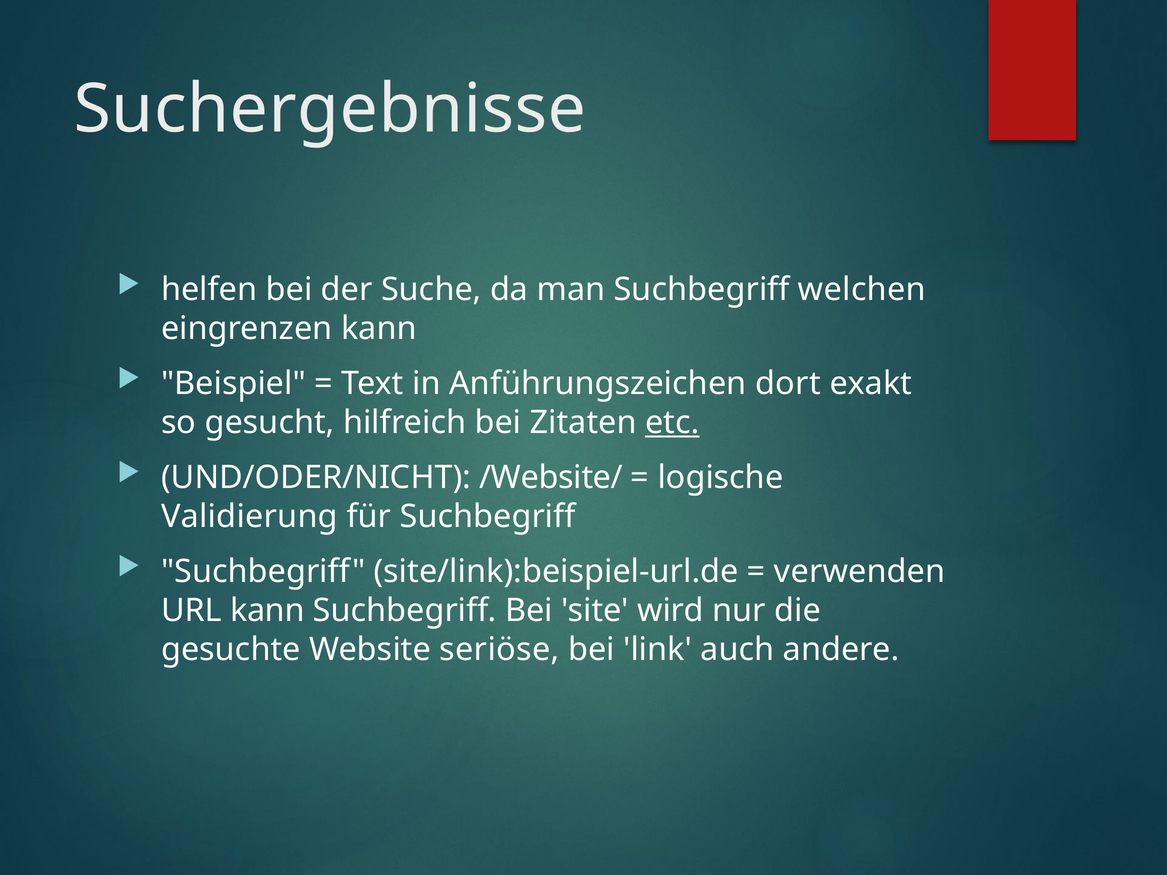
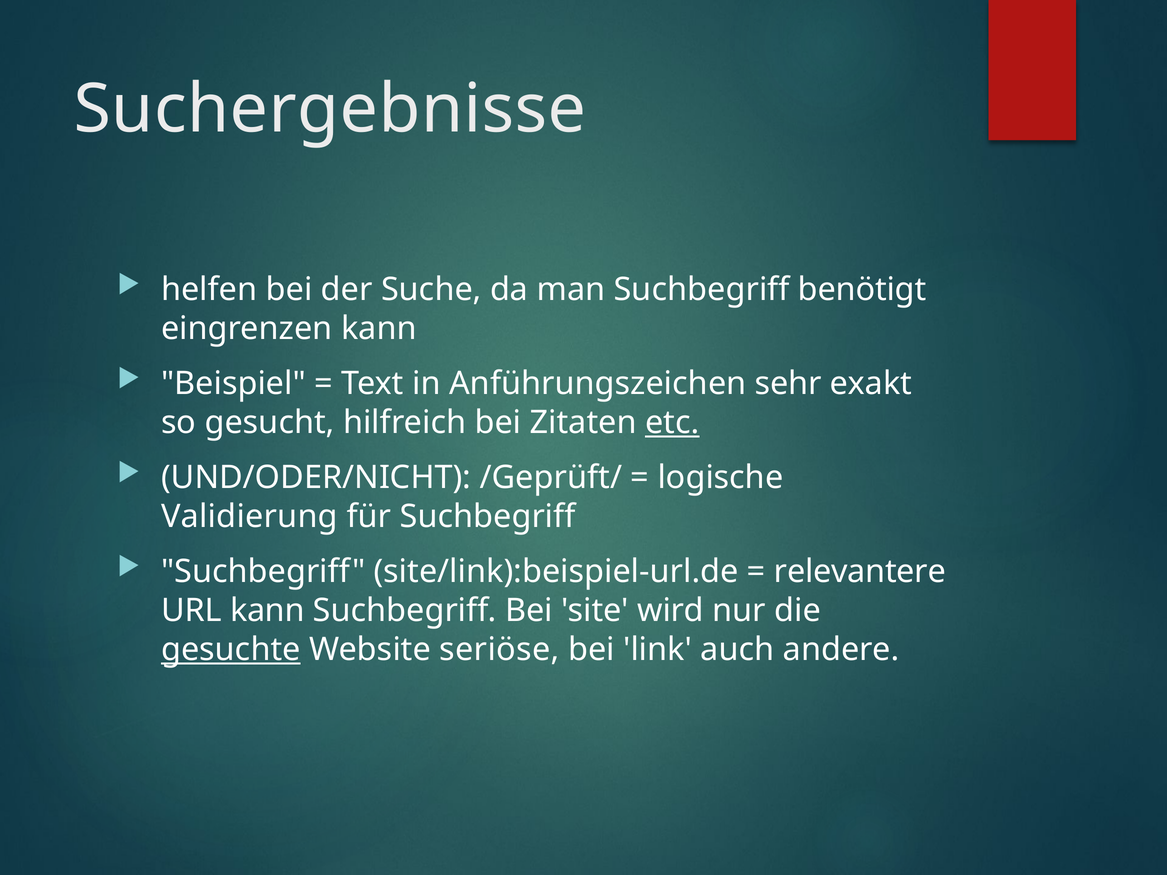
welchen: welchen -> benötigt (862, 290)
dort: dort -> sehr (788, 384)
/Website/: /Website/ -> /Geprüft/ (551, 478)
verwenden: verwenden -> relevantere (860, 572)
gesuchte underline: none -> present (231, 650)
